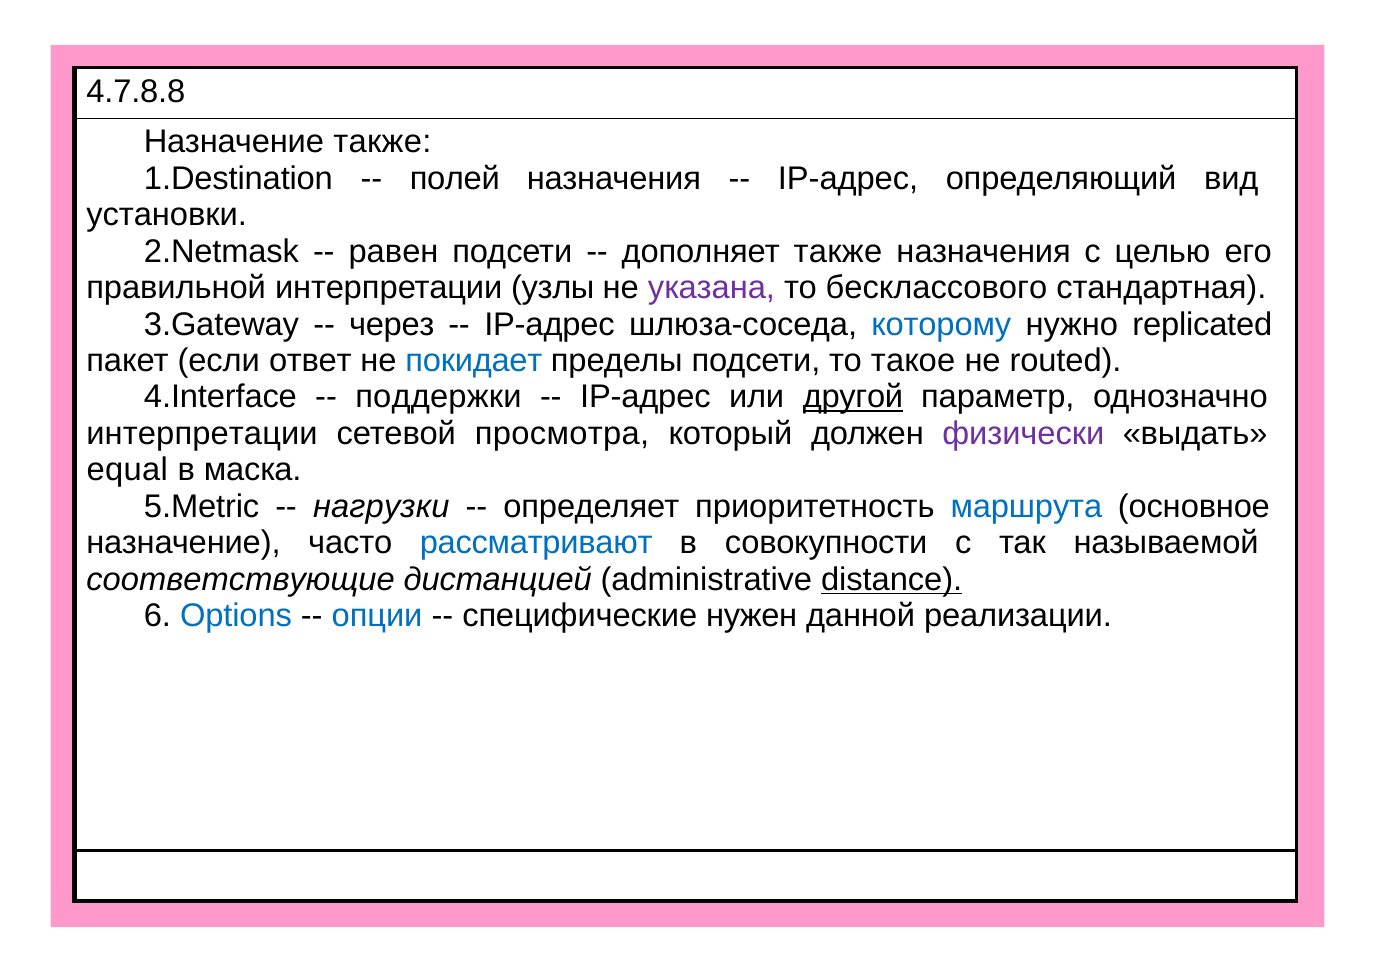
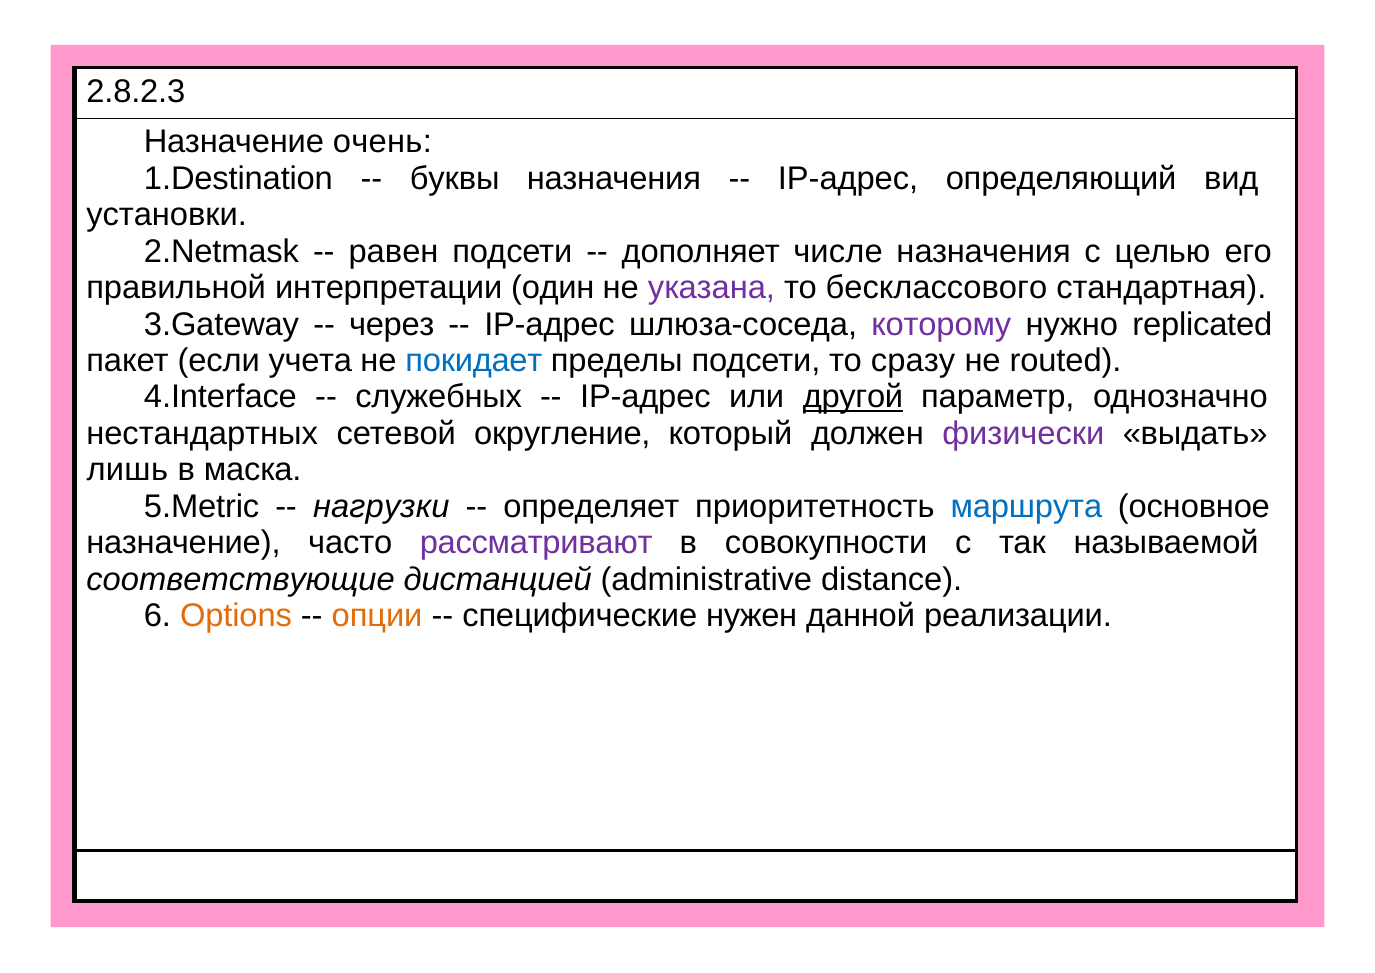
4.7.8.8: 4.7.8.8 -> 2.8.2.3 (136, 91)
Назначение также: также -> очень (382, 142)
полей: полей -> буквы (455, 178)
дополняет также: также -> числе (838, 251)
узлы: узлы -> один (553, 288)
которому colour: blue -> purple (941, 324)
ответ: ответ -> учета (310, 361)
такое: такое -> сразу (913, 361)
поддержки: поддержки -> служебных (439, 397)
интерпретации: интерпретации -> нестандартных (202, 433)
просмотра: просмотра -> округление (562, 433)
equal: equal -> лишь (127, 470)
рассматривают colour: blue -> purple (536, 543)
distance underline: present -> none (892, 579)
Options colour: blue -> orange (236, 616)
опции colour: blue -> orange (377, 616)
